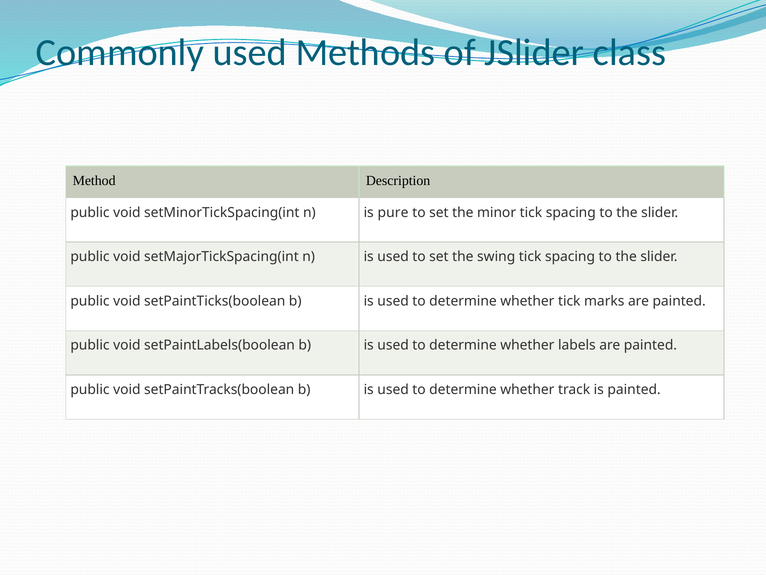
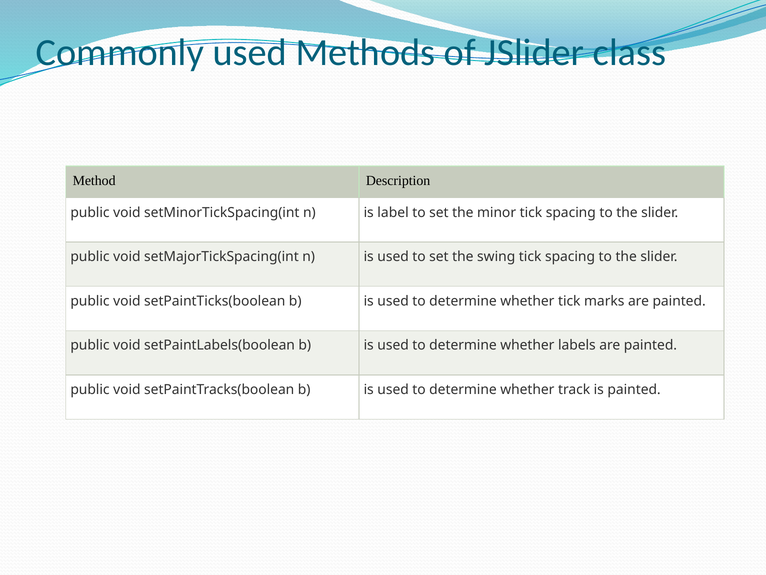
pure: pure -> label (393, 212)
